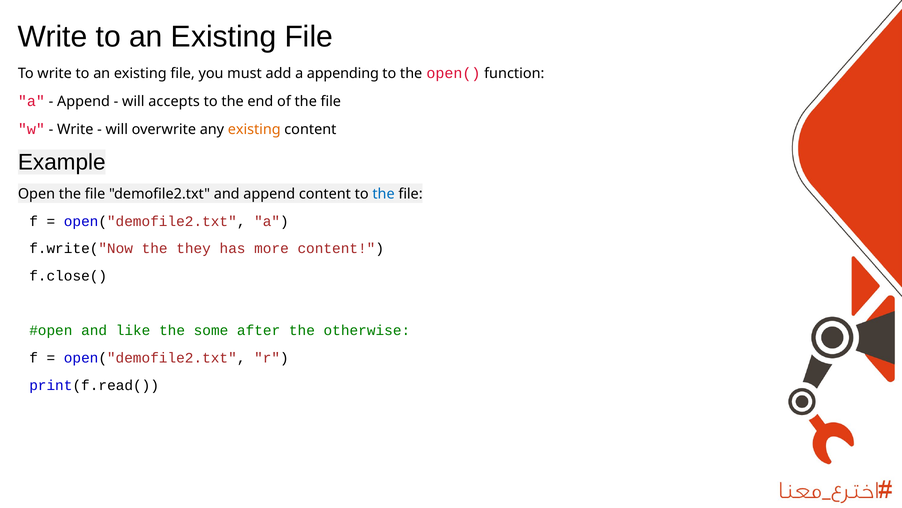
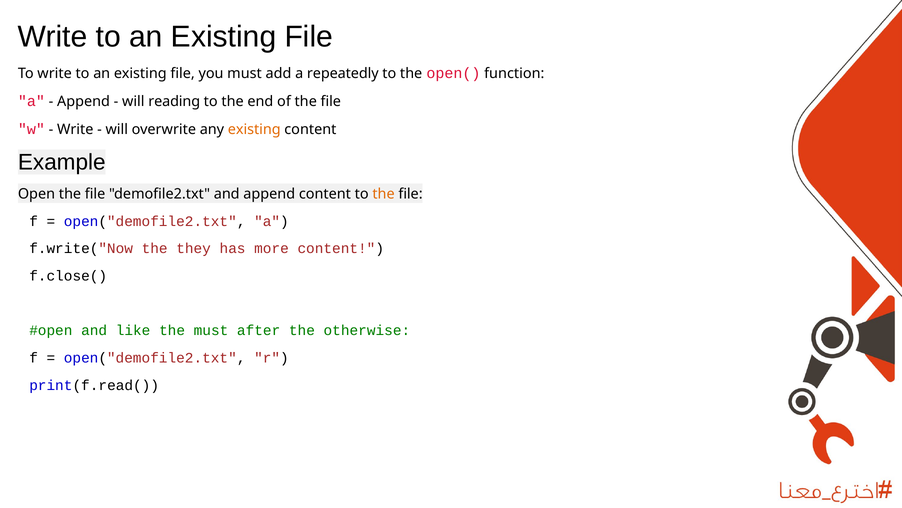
appending: appending -> repeatedly (343, 73)
accepts: accepts -> reading (174, 101)
the colour: blue -> orange (384, 194)
the some: some -> must (211, 330)
